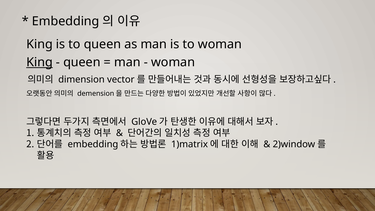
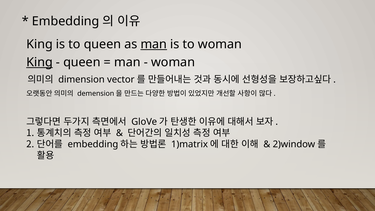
man underline: none -> present (154, 44)
